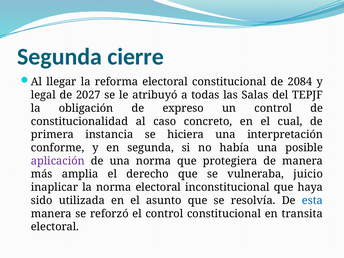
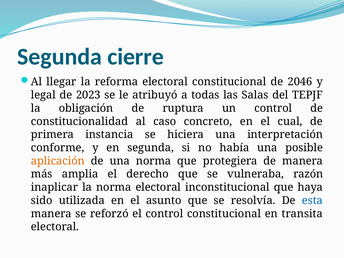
2084: 2084 -> 2046 (300, 82)
2027: 2027 -> 2023 (88, 95)
expreso: expreso -> ruptura (183, 108)
aplicación colour: purple -> orange (58, 161)
juicio: juicio -> razón (308, 174)
